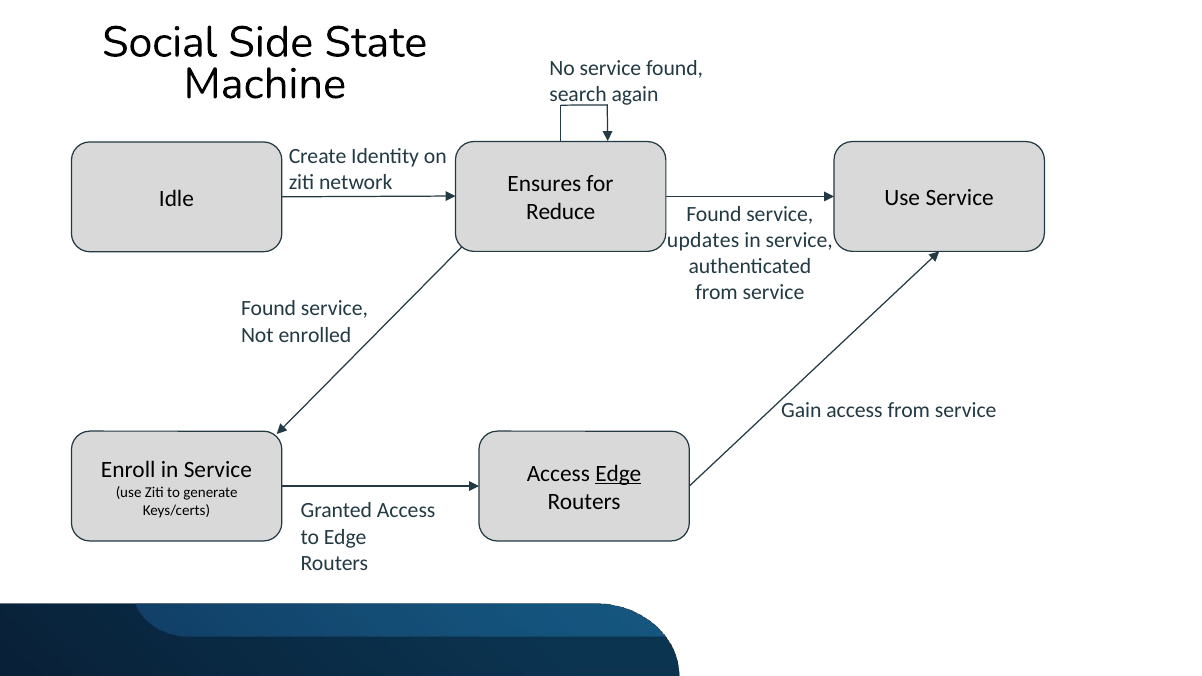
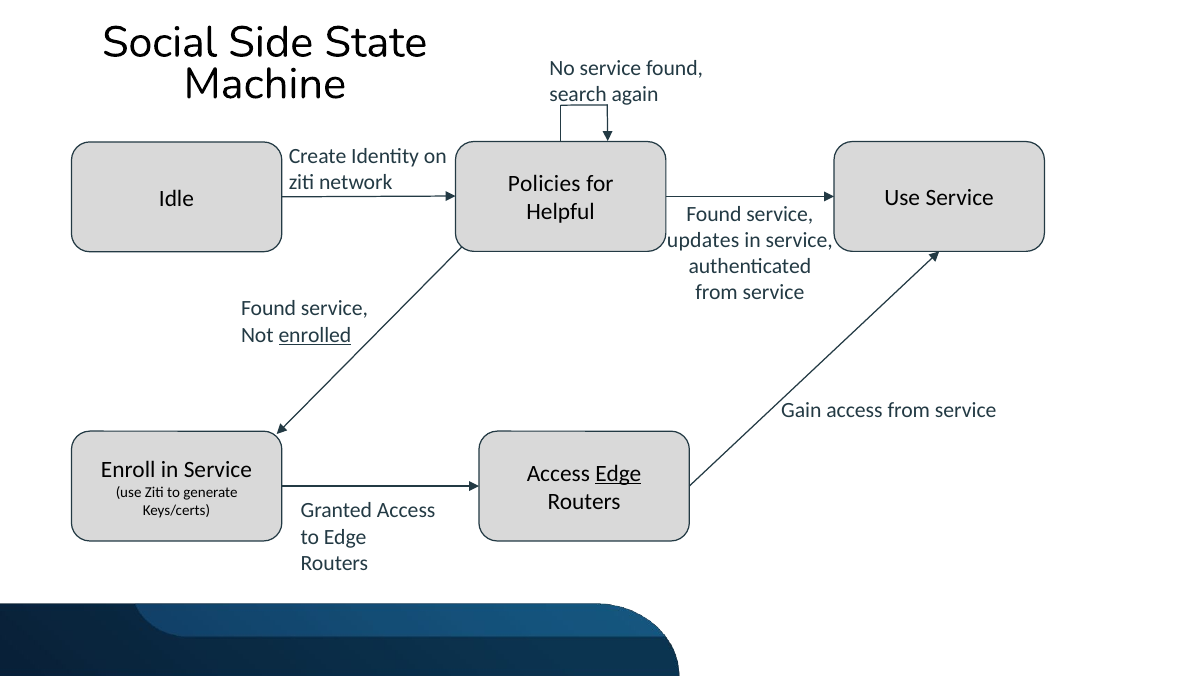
Ensures: Ensures -> Policies (544, 184)
Reduce: Reduce -> Helpful (561, 212)
enrolled underline: none -> present (315, 335)
